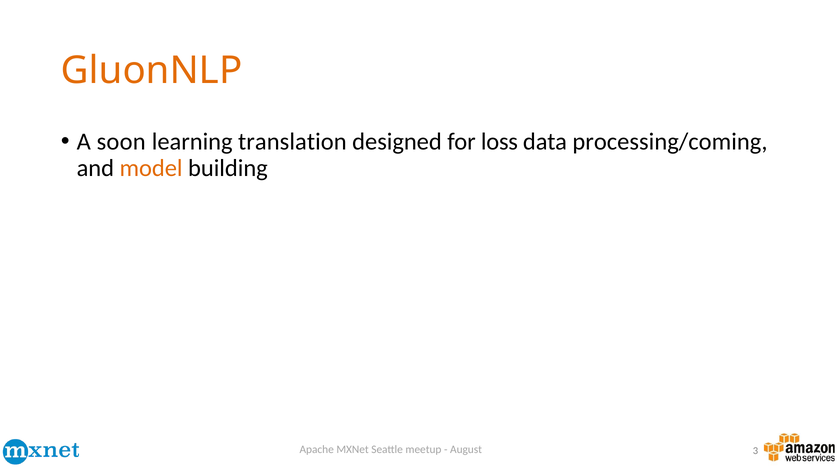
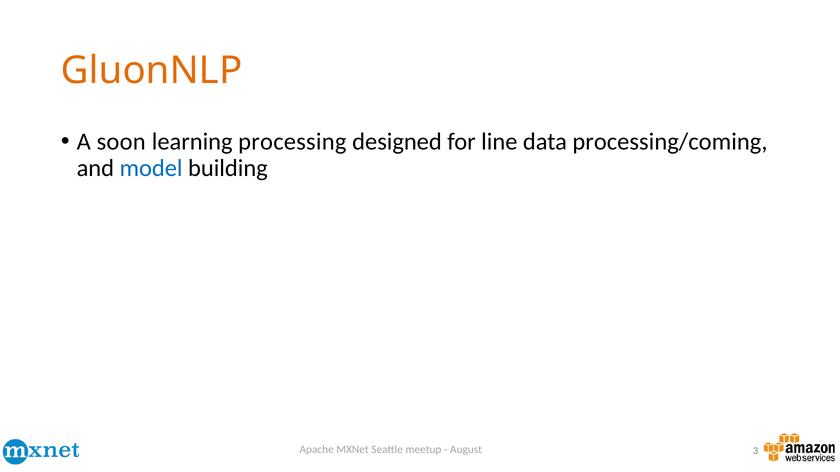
translation: translation -> processing (292, 142)
loss: loss -> line (499, 142)
model colour: orange -> blue (151, 168)
